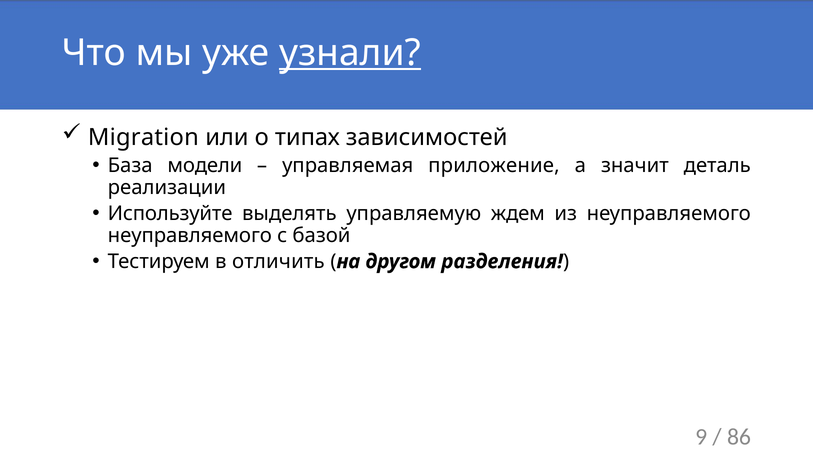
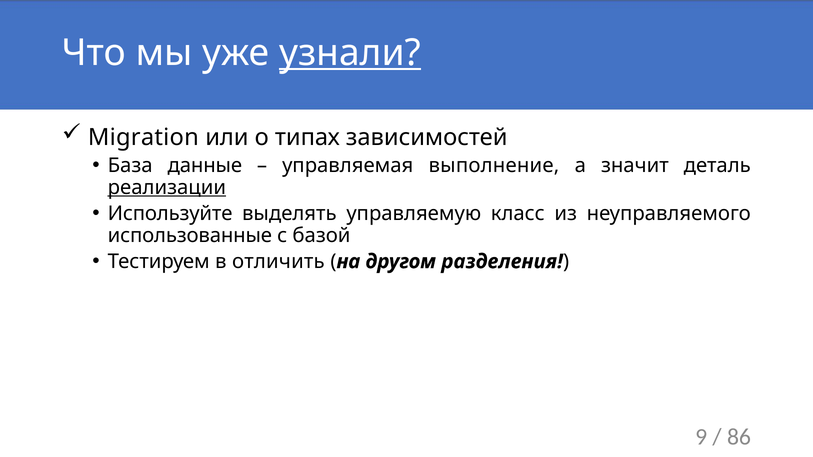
модели: модели -> данные (205, 165)
приложение: приложение -> выполнение (494, 165)
реализации underline: none -> present (167, 187)
ждем: ждем -> класс (518, 214)
неуправляемого: неуправляемого -> использованные (190, 236)
